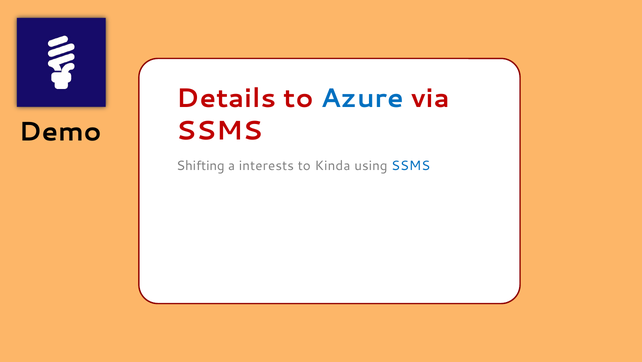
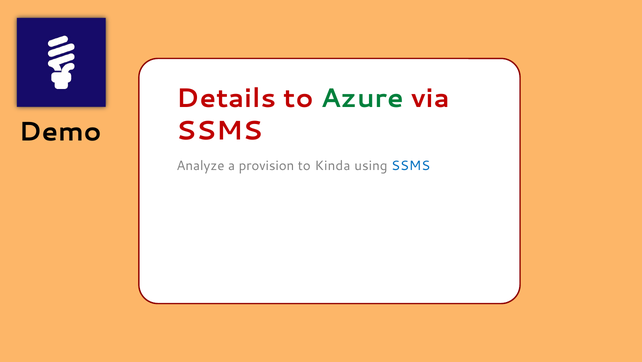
Azure colour: blue -> green (362, 98)
Shifting: Shifting -> Analyze (200, 166)
interests: interests -> provision (267, 166)
